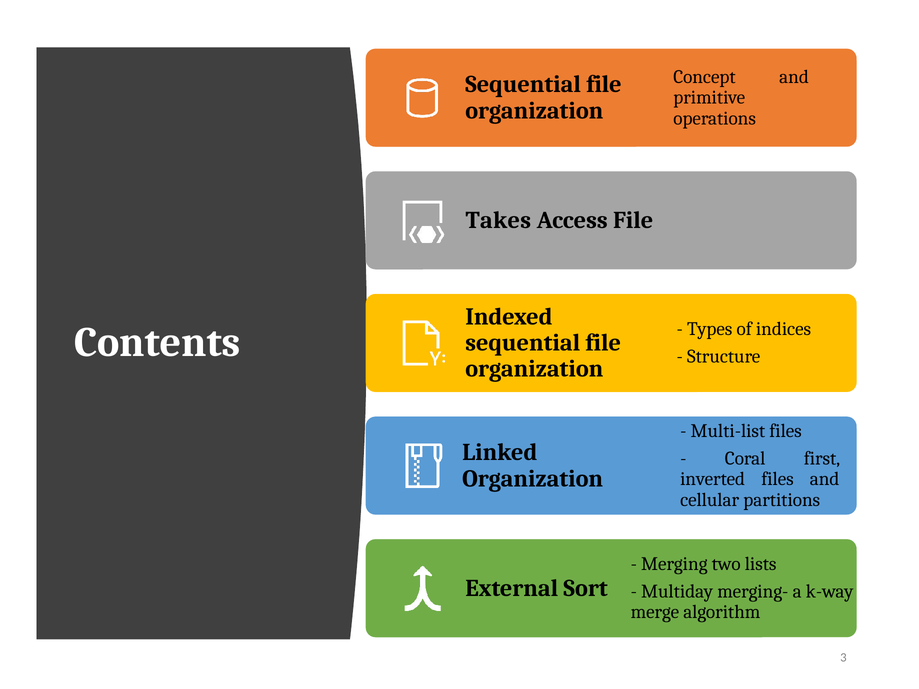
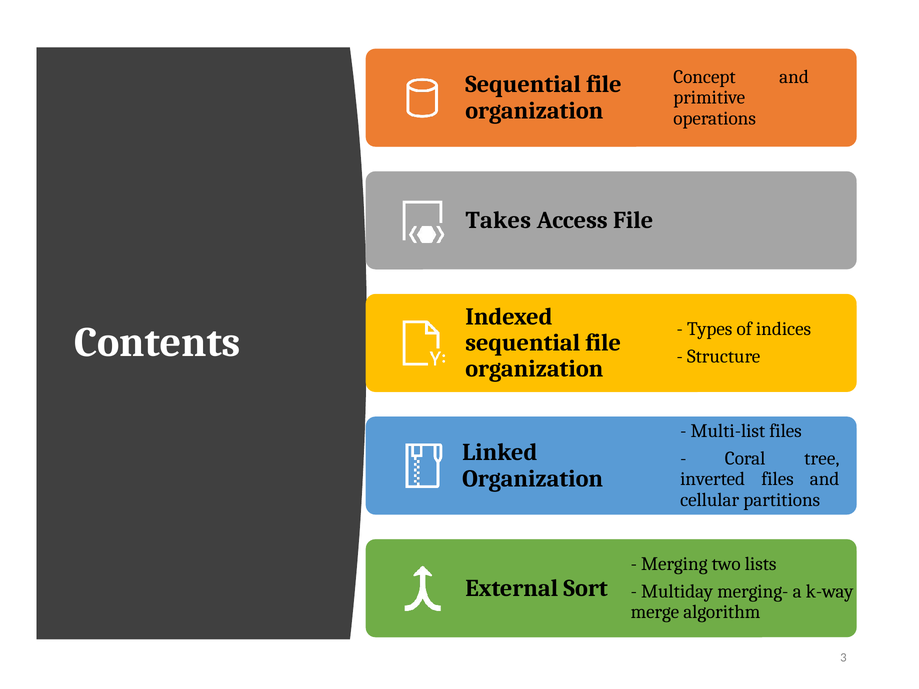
first: first -> tree (822, 459)
